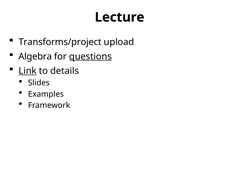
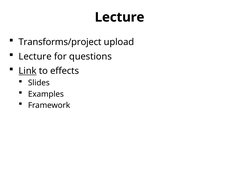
Algebra: Algebra -> Lecture (35, 57)
questions underline: present -> none (90, 57)
details: details -> effects (65, 71)
